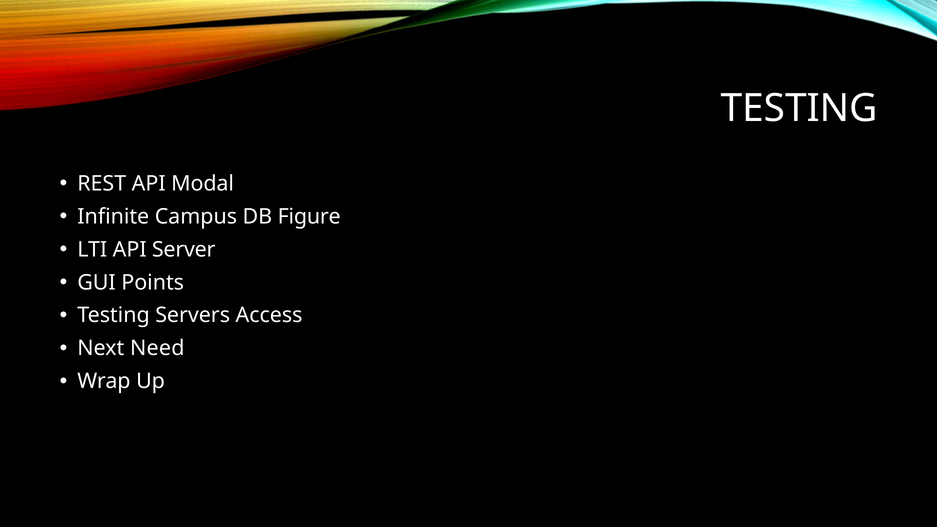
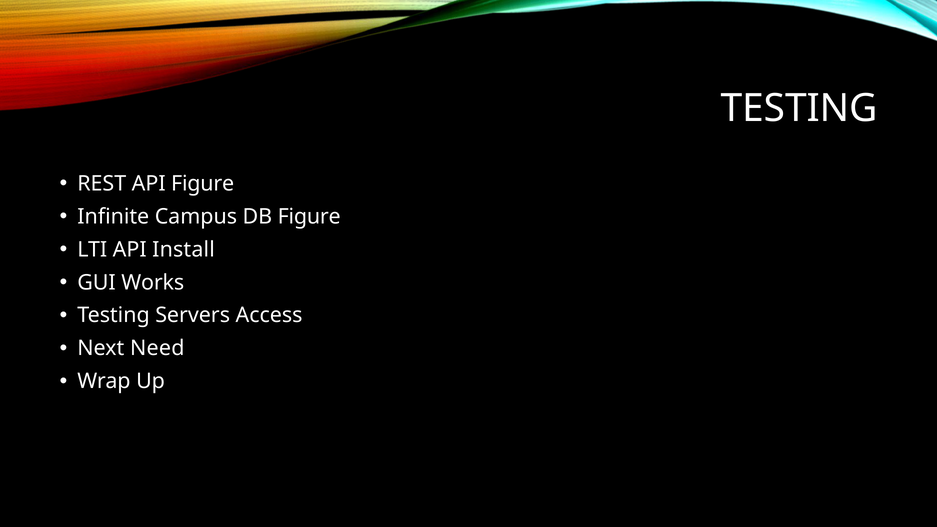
API Modal: Modal -> Figure (203, 184)
Server: Server -> Install (184, 250)
Points: Points -> Works (153, 282)
